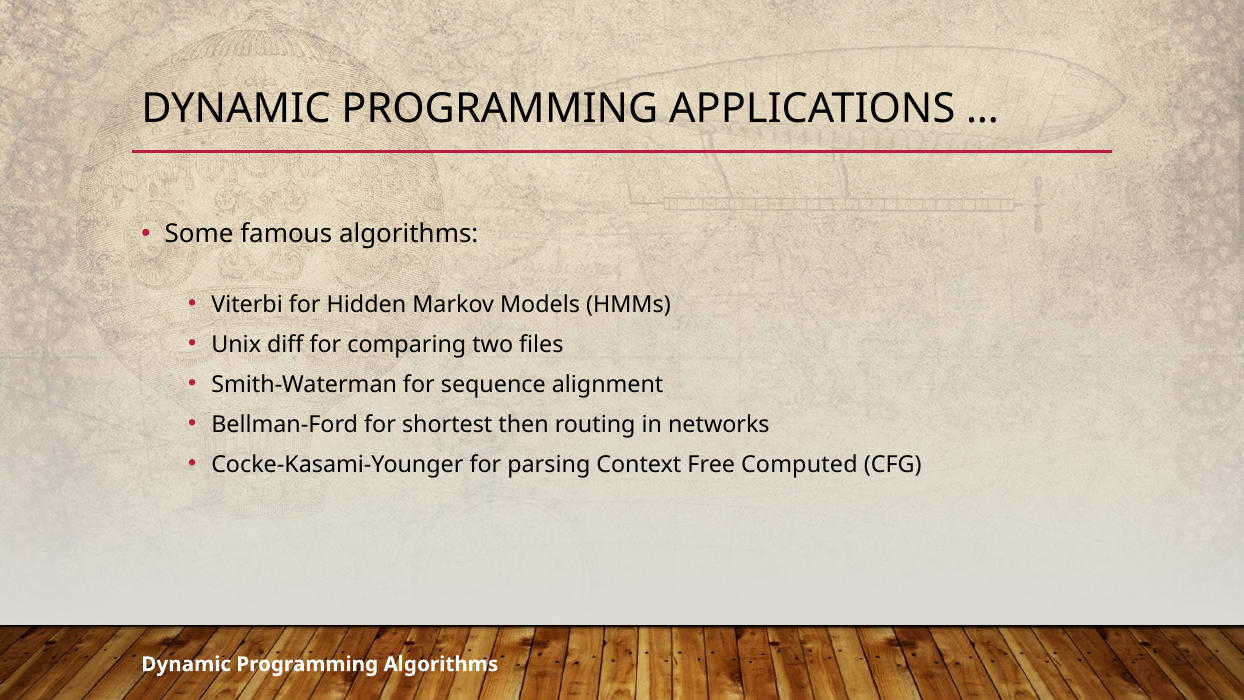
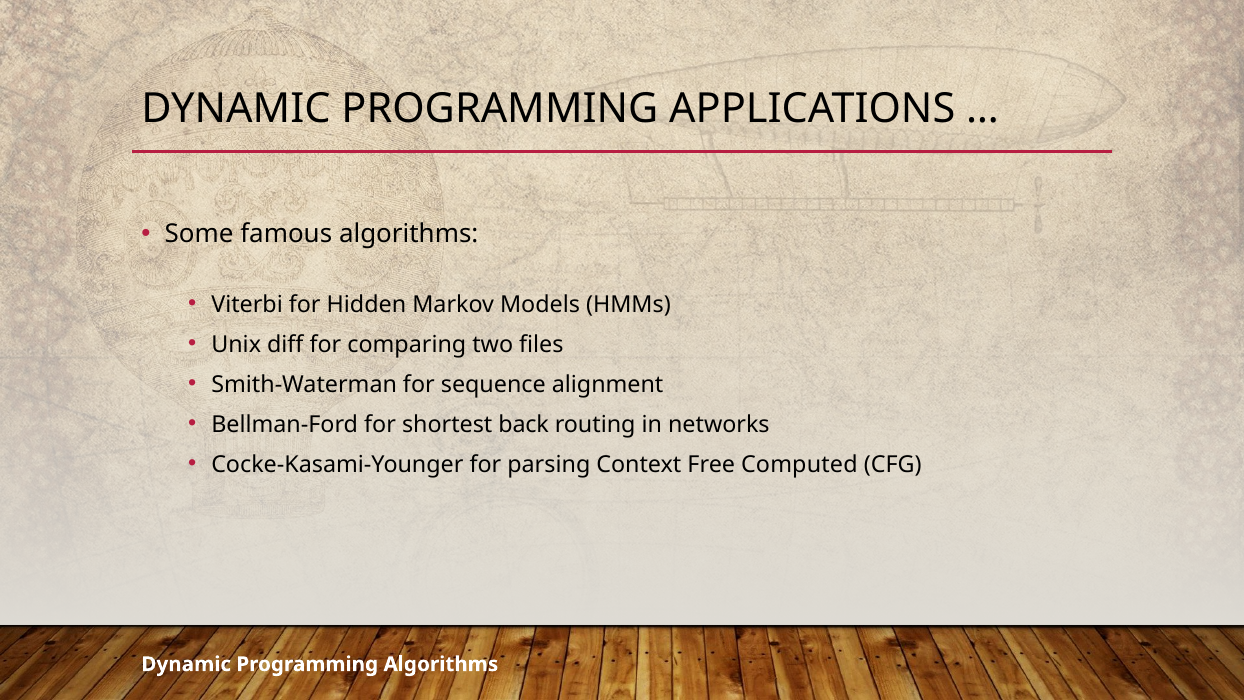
then: then -> back (524, 424)
